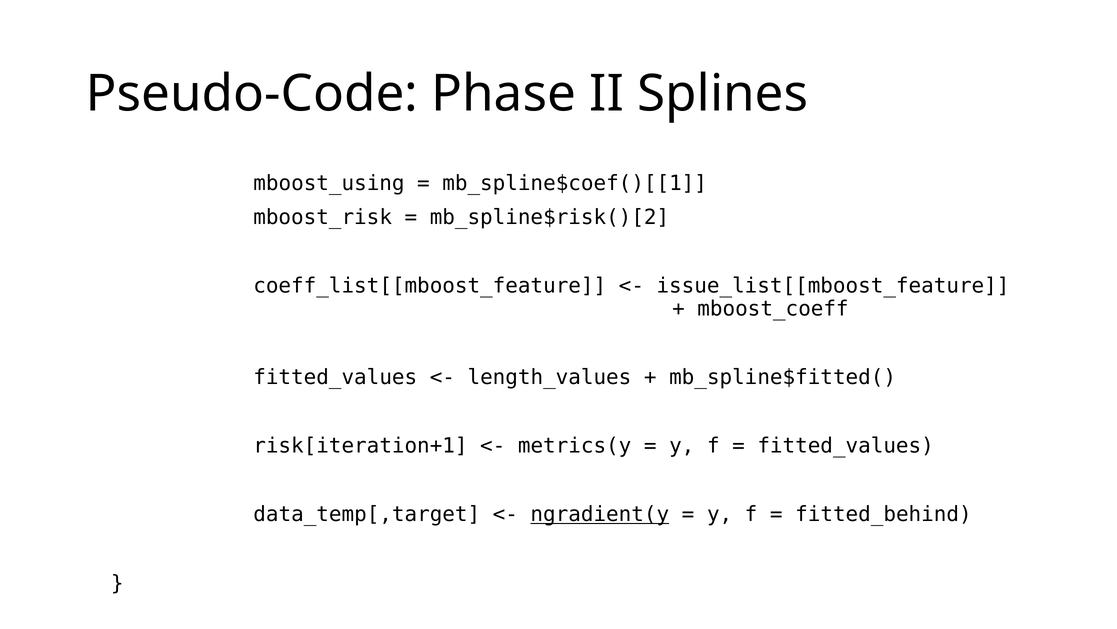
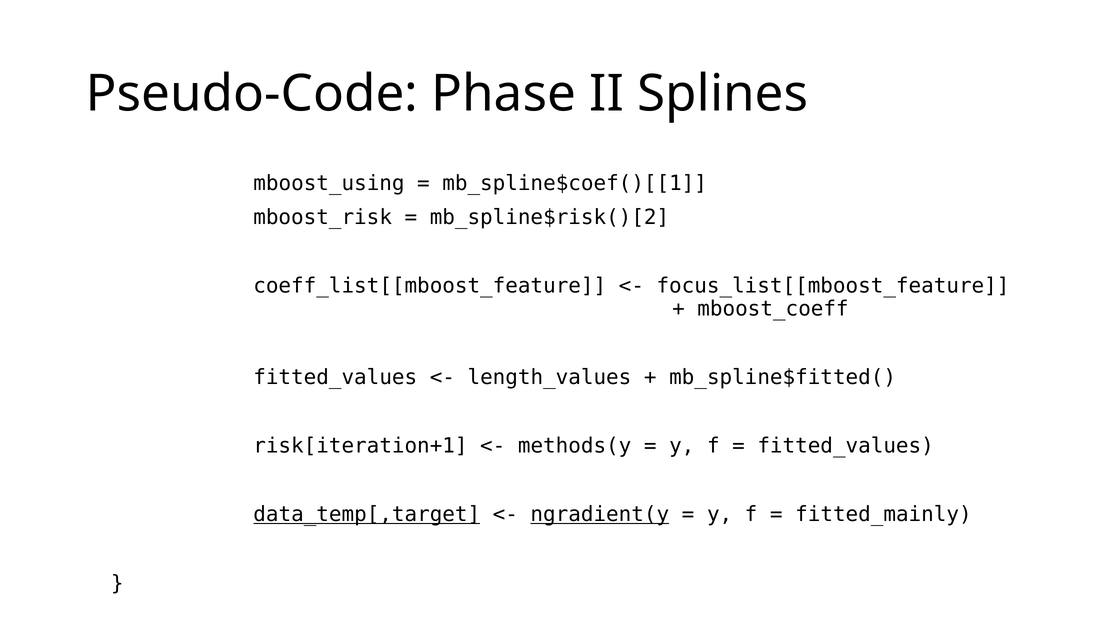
issue_list[[mboost_feature: issue_list[[mboost_feature -> focus_list[[mboost_feature (833, 286)
metrics(y: metrics(y -> methods(y (575, 445)
data_temp[,target underline: none -> present (367, 514)
fitted_behind: fitted_behind -> fitted_mainly (883, 514)
